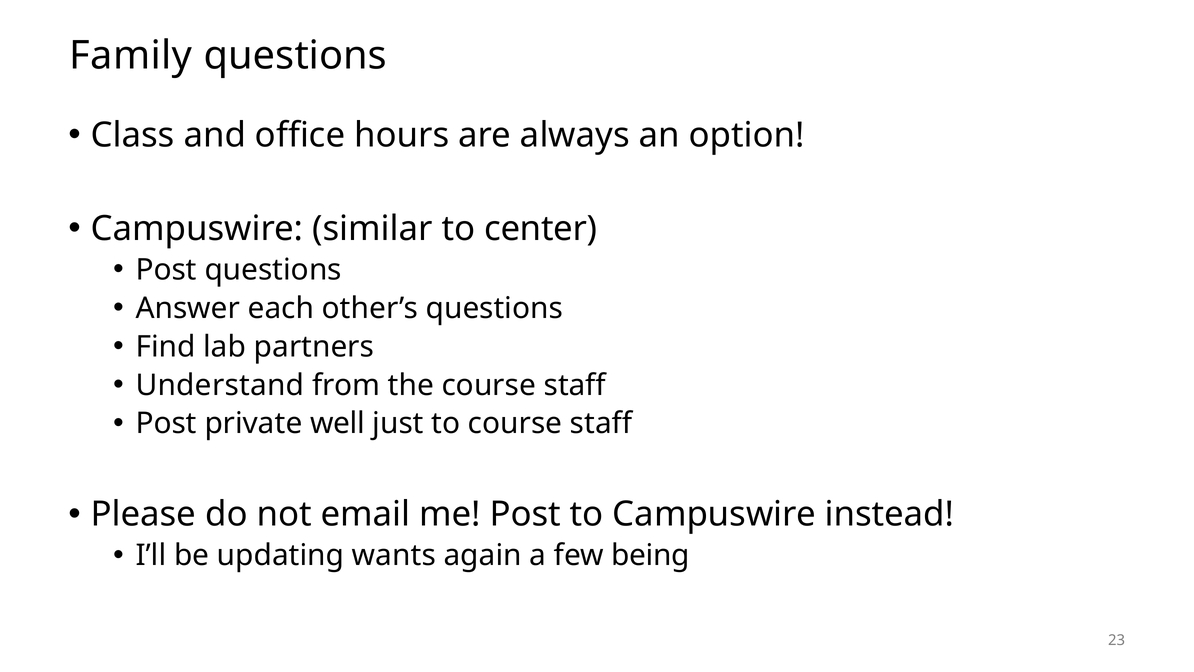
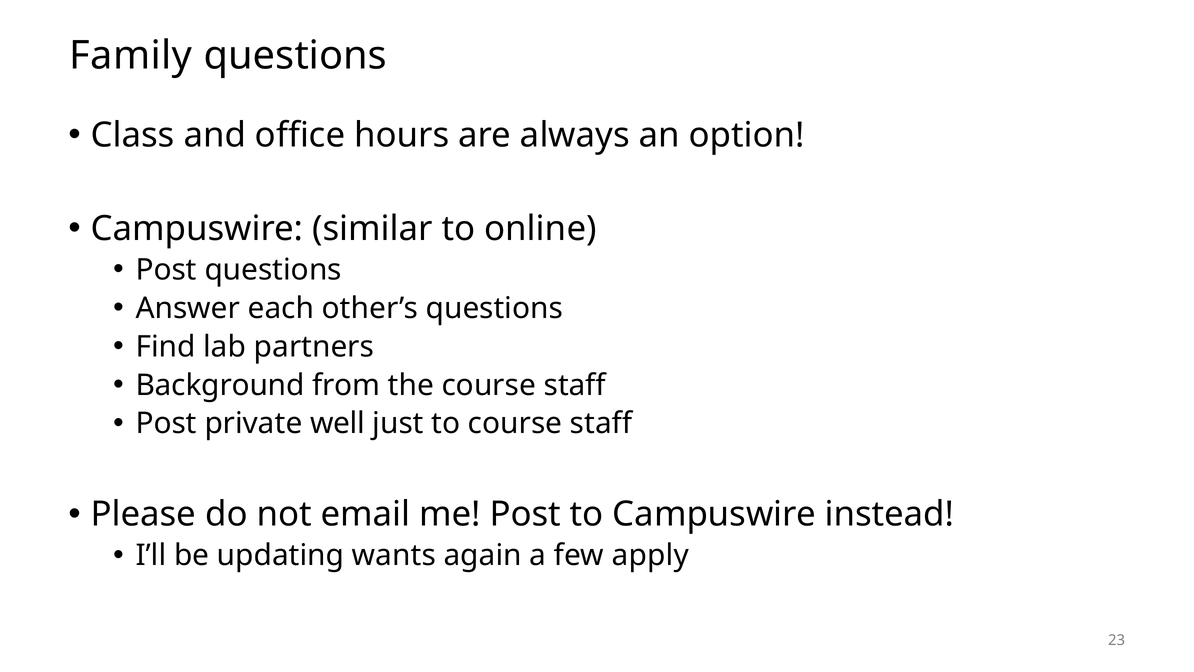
center: center -> online (540, 228)
Understand: Understand -> Background (220, 385)
being: being -> apply (650, 555)
